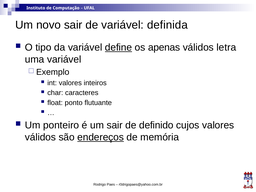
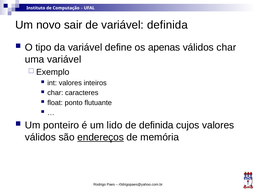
define underline: present -> none (119, 48)
válidos letra: letra -> char (226, 48)
um sair: sair -> lido (115, 125)
de definido: definido -> definida (156, 125)
